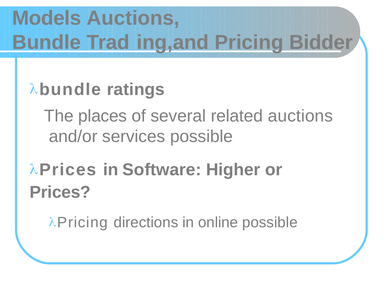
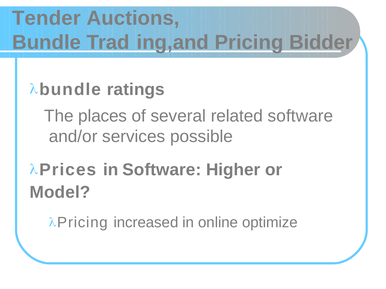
Models: Models -> Tender (46, 18)
related auctions: auctions -> software (301, 116)
Prices: Prices -> Model (60, 192)
directions: directions -> increased (146, 223)
online possible: possible -> optimize (270, 223)
